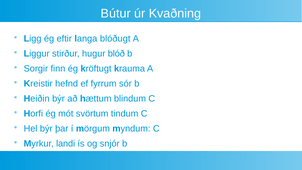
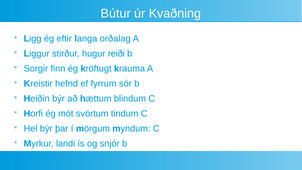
blóðugt: blóðugt -> orðalag (115, 38)
blóð: blóð -> reiði (116, 53)
